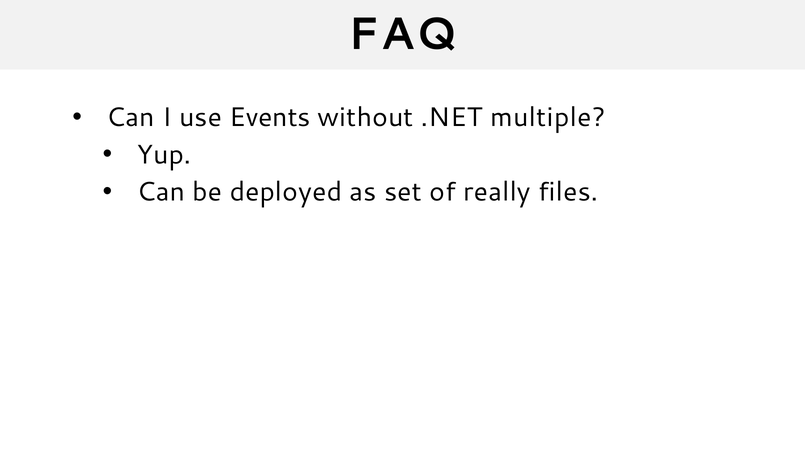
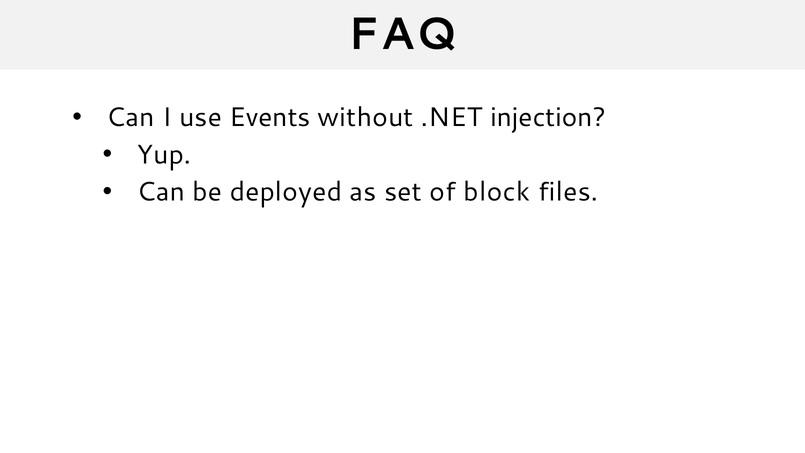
multiple: multiple -> injection (548, 118)
really: really -> block (497, 192)
